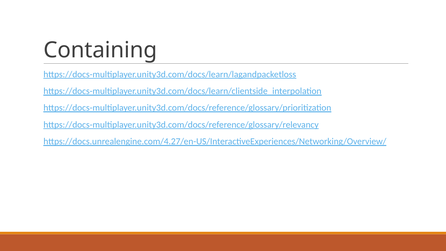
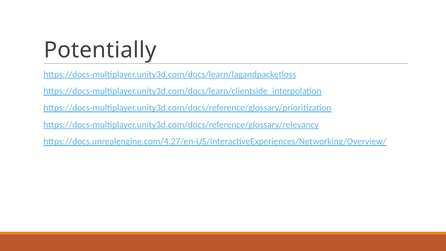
Containing: Containing -> Potentially (100, 50)
